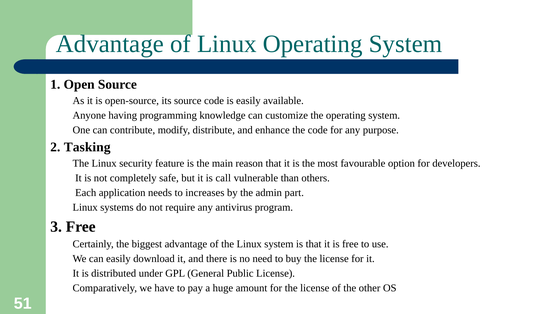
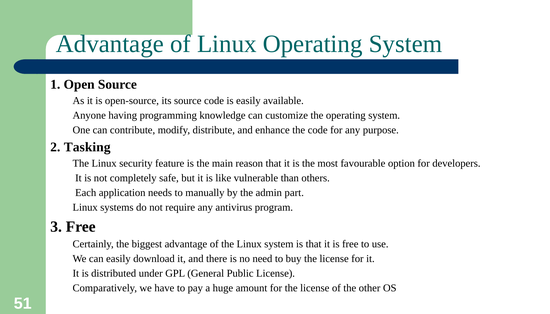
call: call -> like (223, 178)
increases: increases -> manually (205, 193)
